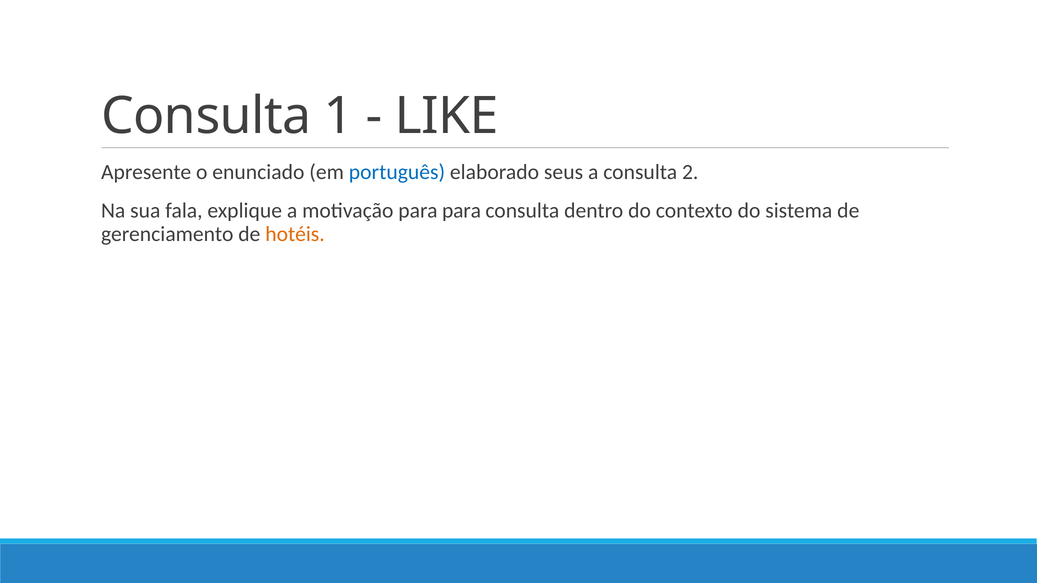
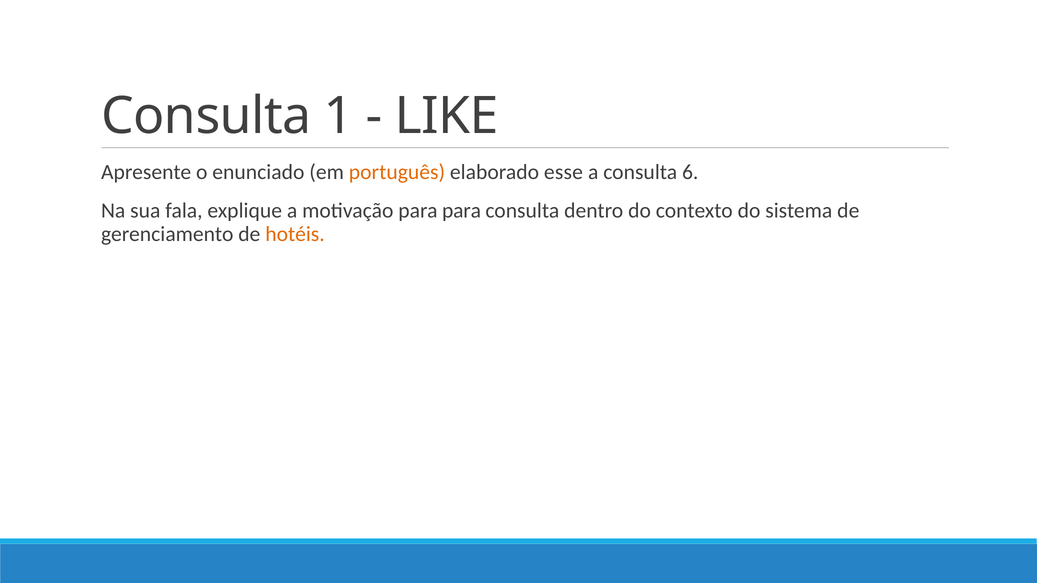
português colour: blue -> orange (397, 172)
seus: seus -> esse (563, 172)
2: 2 -> 6 (690, 172)
